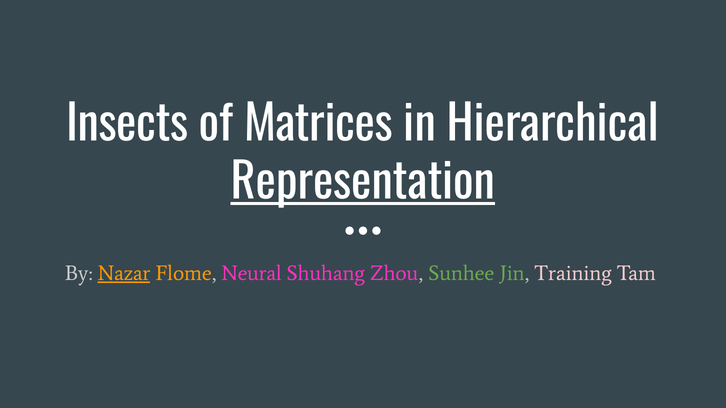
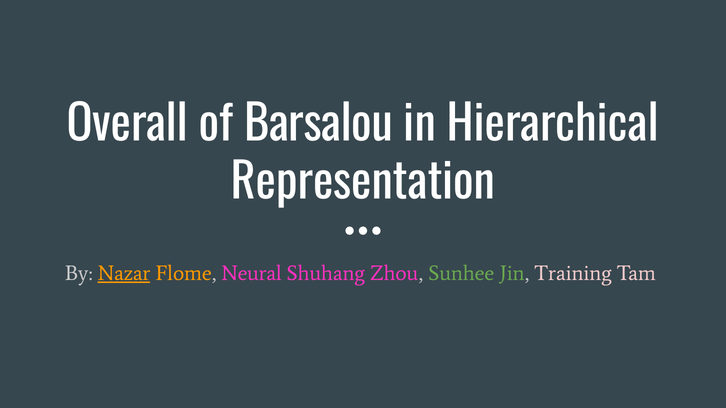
Insects: Insects -> Overall (127, 125)
Matrices: Matrices -> Barsalou (318, 125)
Representation underline: present -> none (363, 183)
